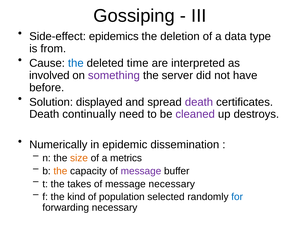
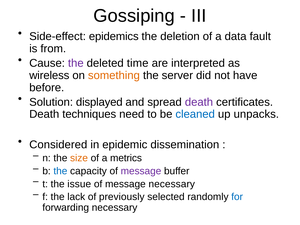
type: type -> fault (260, 36)
the colour: blue -> purple (76, 63)
involved: involved -> wireless (49, 75)
something colour: purple -> orange (114, 75)
continually: continually -> techniques (89, 114)
cleaned colour: purple -> blue (195, 114)
destroys: destroys -> unpacks (256, 114)
Numerically: Numerically -> Considered (58, 145)
the colour: orange -> blue (60, 171)
takes: takes -> issue (79, 184)
kind: kind -> lack (76, 197)
population: population -> previously (122, 197)
